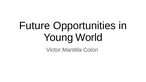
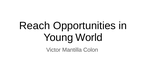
Future: Future -> Reach (35, 26)
